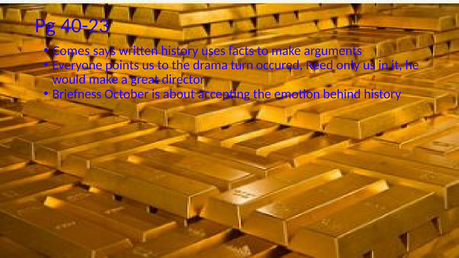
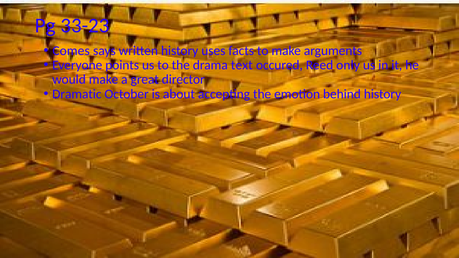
40-23: 40-23 -> 33-23 (85, 26)
turn: turn -> text (242, 65)
Briefness: Briefness -> Dramatic (77, 94)
